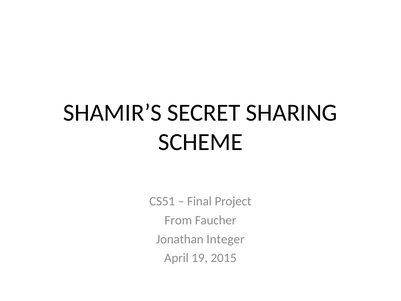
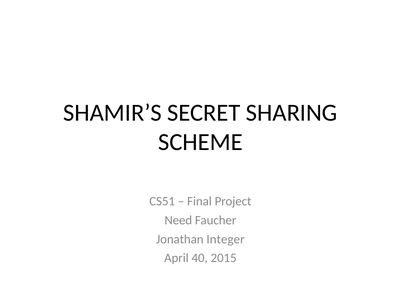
From: From -> Need (178, 220)
19: 19 -> 40 (200, 258)
